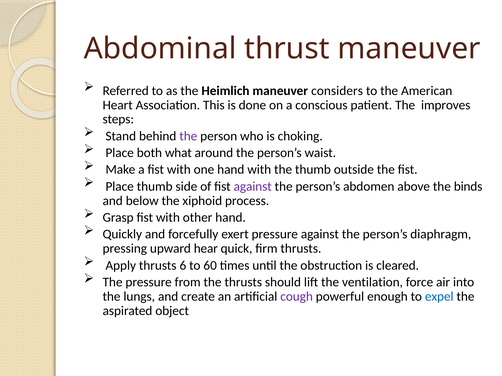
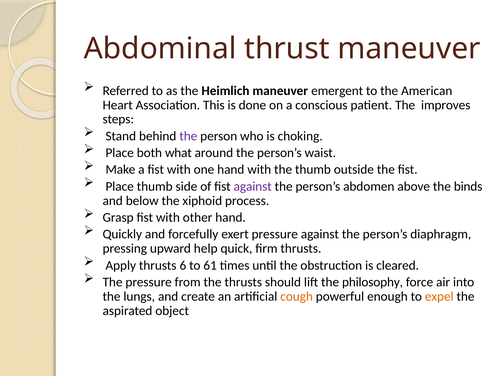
considers: considers -> emergent (337, 91)
hear: hear -> help (206, 249)
60: 60 -> 61 (210, 266)
ventilation: ventilation -> philosophy (373, 282)
cough colour: purple -> orange (297, 297)
expel colour: blue -> orange (439, 297)
